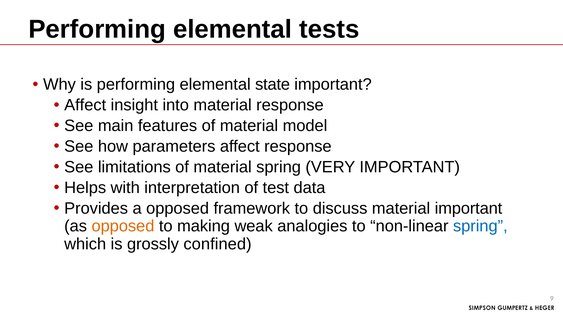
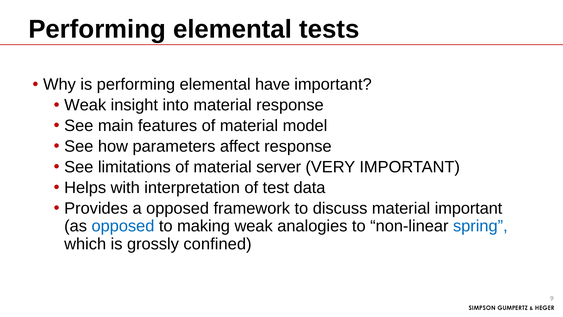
state: state -> have (273, 84)
Affect: Affect -> Weak (85, 105)
material spring: spring -> server (279, 167)
opposed colour: orange -> blue (123, 226)
